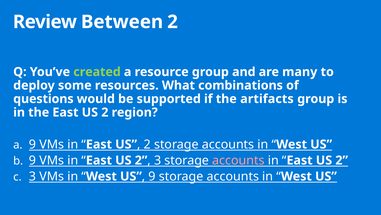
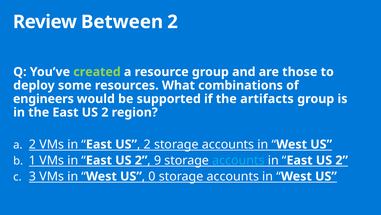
many: many -> those (300, 72)
questions: questions -> engineers (43, 99)
a 9: 9 -> 2 (33, 144)
9: 9 -> 1 (33, 160)
3: 3 -> 9 (158, 160)
accounts colour: pink -> light blue (238, 160)
9: 9 -> 0 (152, 176)
